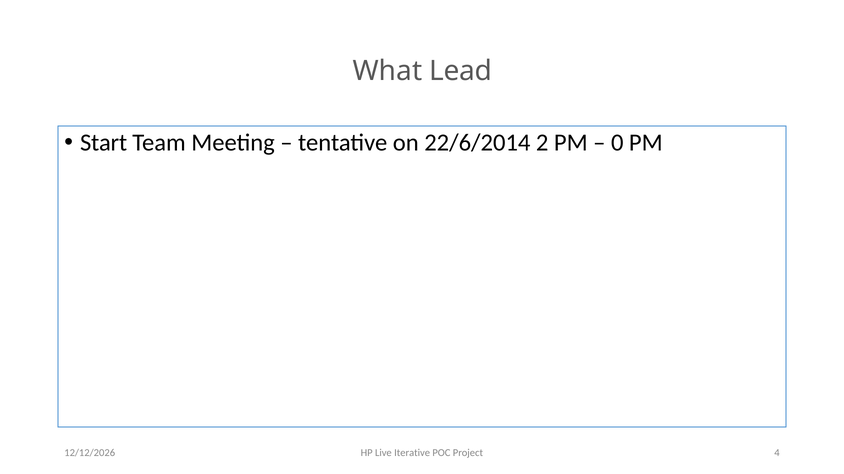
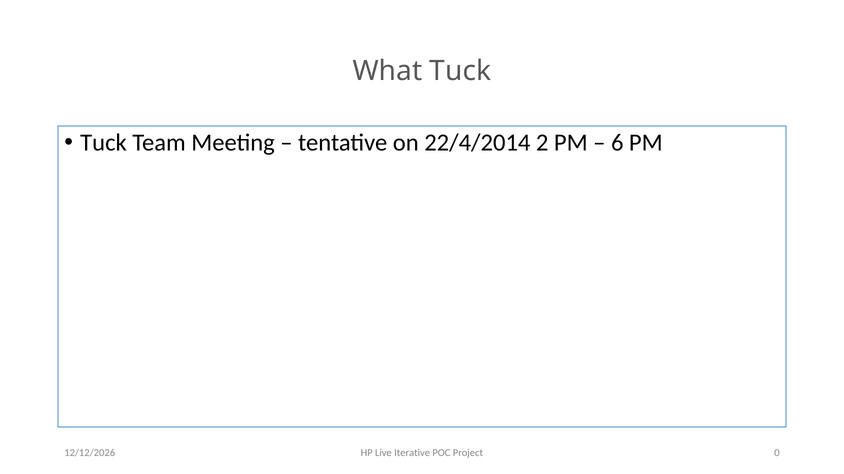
What Lead: Lead -> Tuck (460, 71)
Start: Start -> Tuck (103, 143)
22/6/2014: 22/6/2014 -> 22/4/2014 (477, 143)
0: 0 -> 6 (617, 143)
4: 4 -> 0 (777, 453)
